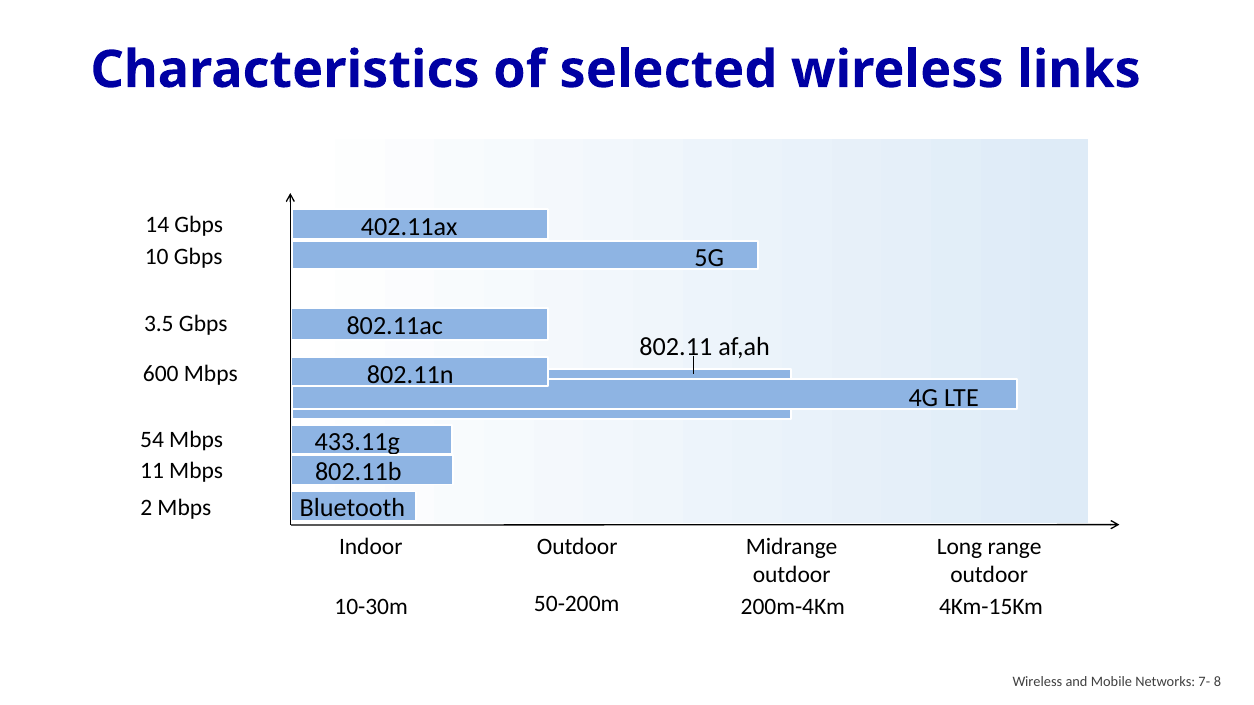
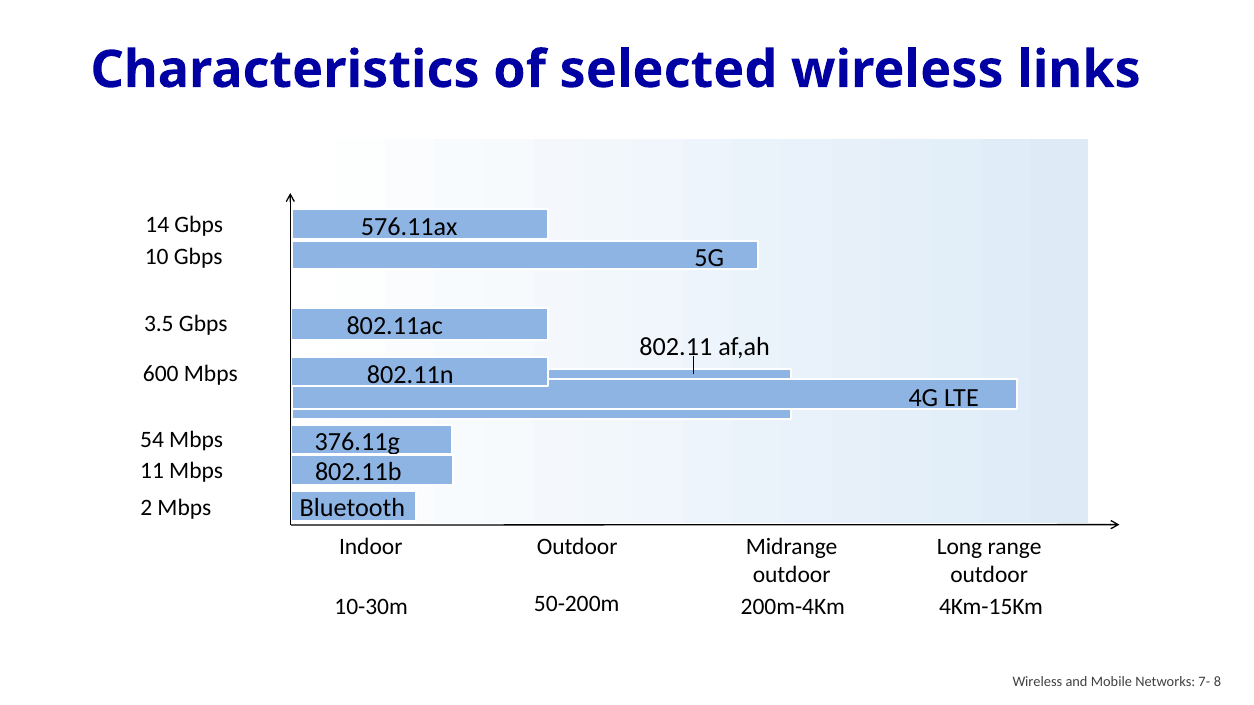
402.11ax: 402.11ax -> 576.11ax (409, 227)
433.11g: 433.11g -> 376.11g (357, 442)
